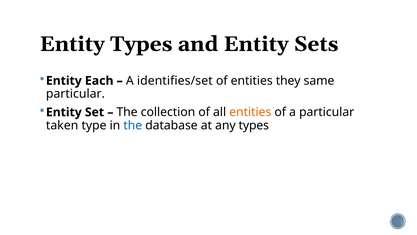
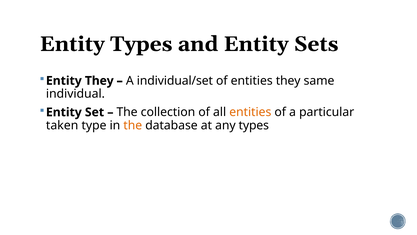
Entity Each: Each -> They (99, 81)
identifies/set: identifies/set -> individual/set (175, 81)
particular: particular -> individual (75, 94)
the colour: blue -> orange (133, 125)
